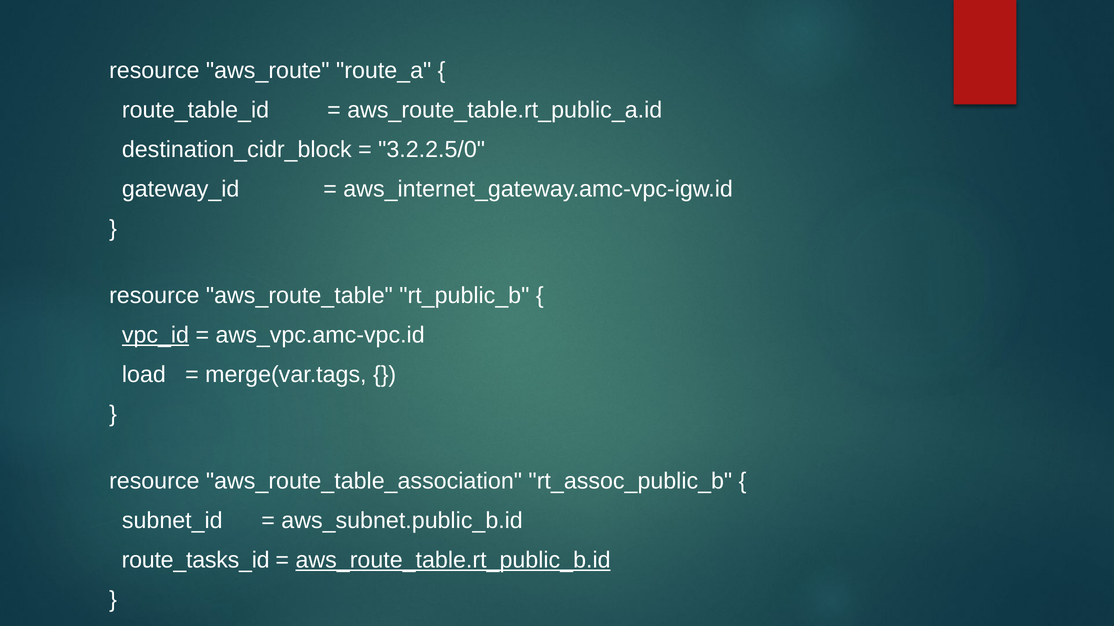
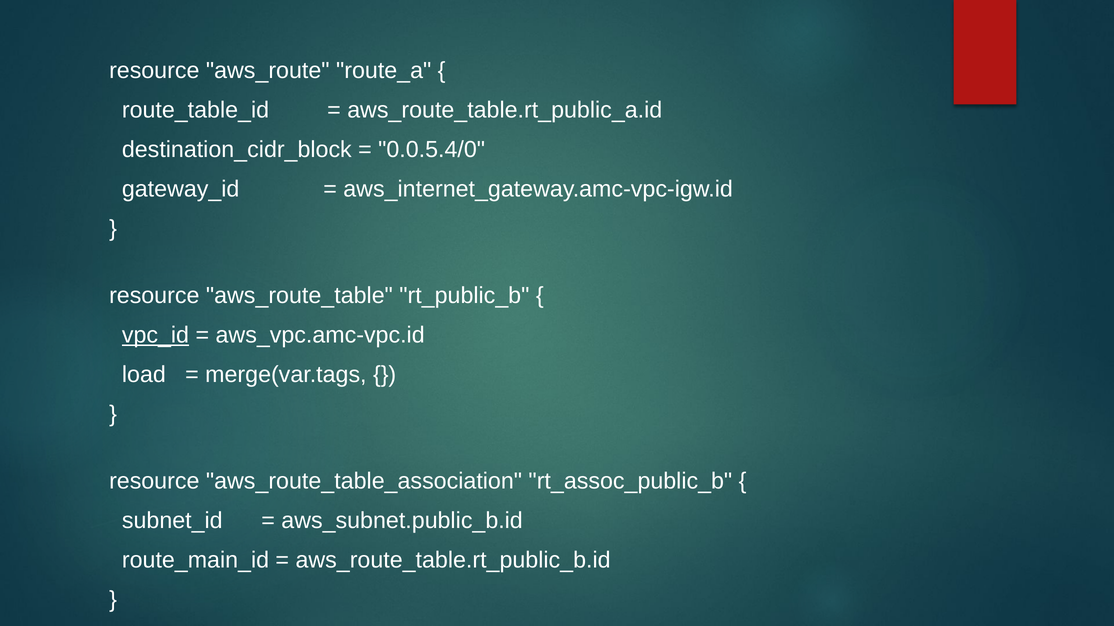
3.2.2.5/0: 3.2.2.5/0 -> 0.0.5.4/0 (432, 150)
route_tasks_id: route_tasks_id -> route_main_id (196, 561)
aws_route_table.rt_public_b.id underline: present -> none (453, 561)
